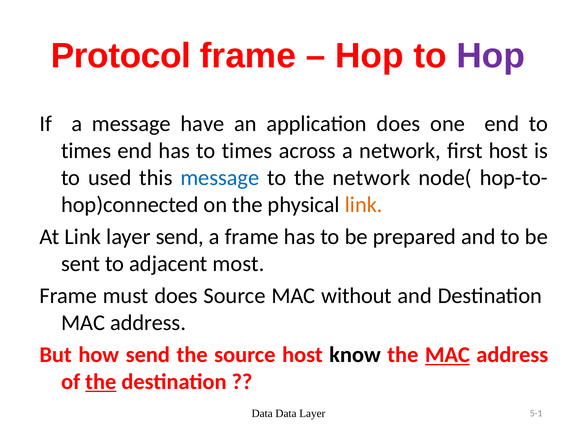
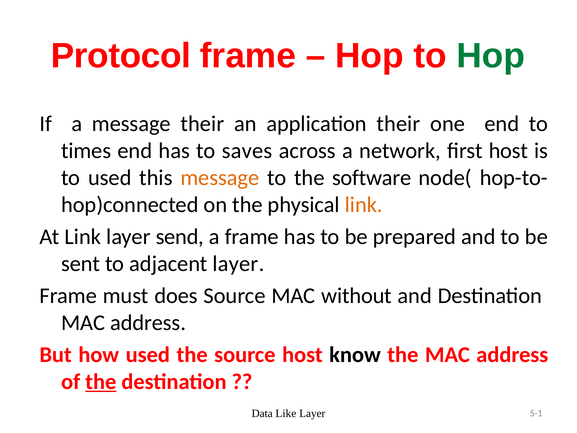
Hop colour: purple -> green (491, 56)
message have: have -> their (202, 124)
application does: does -> their (398, 124)
has to times: times -> saves (247, 151)
message colour: blue -> orange (220, 178)
the network: network -> software (372, 178)
adjacent most: most -> layer (238, 264)
how send: send -> used (148, 355)
MAC underline: present -> none (447, 355)
Data Data: Data -> Like (286, 413)
